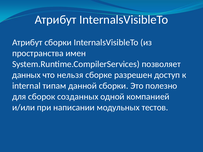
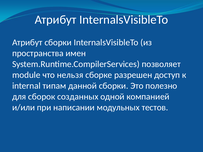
данных: данных -> module (26, 75)
